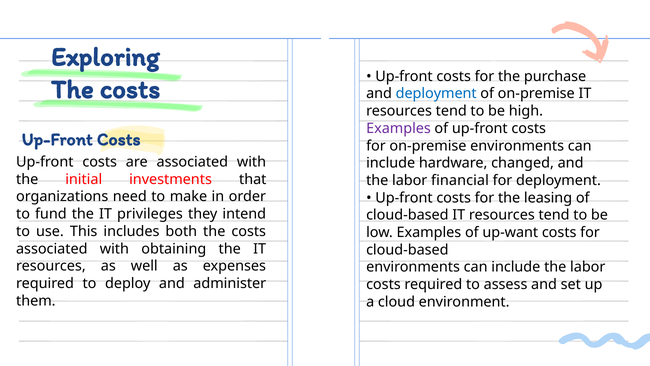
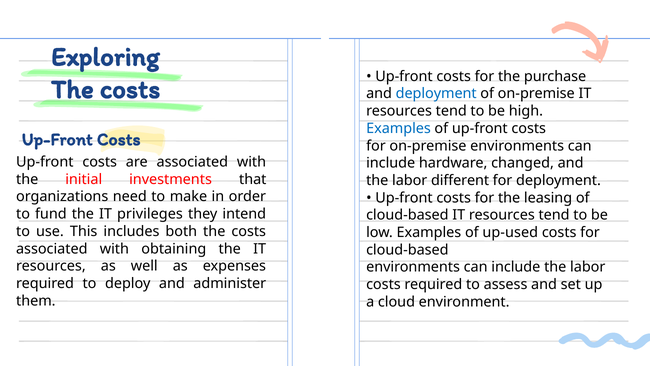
Examples colour: purple -> blue (399, 128)
financial: financial -> different (460, 180)
up-want: up-want -> up-used (510, 232)
